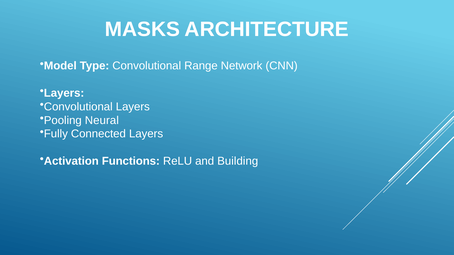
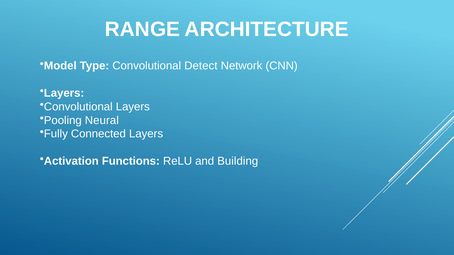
MASKS: MASKS -> RANGE (142, 30)
Range: Range -> Detect (201, 66)
